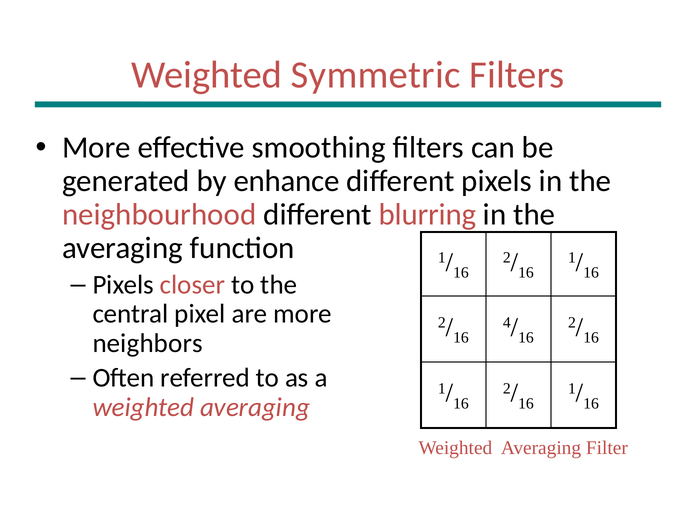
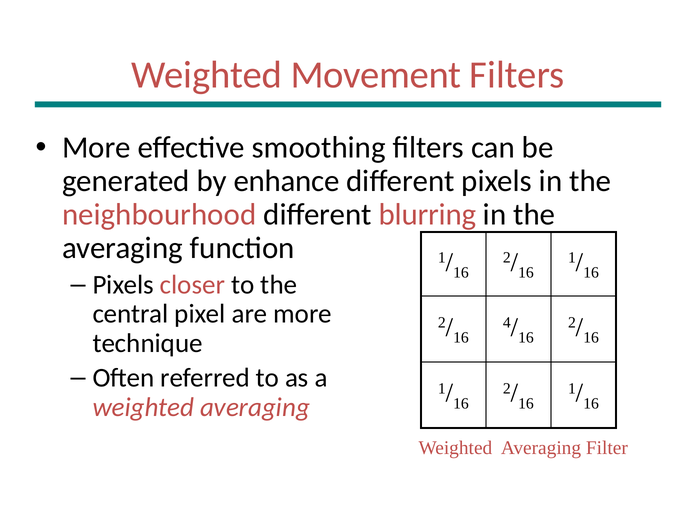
Symmetric: Symmetric -> Movement (376, 75)
neighbors: neighbors -> technique (148, 343)
